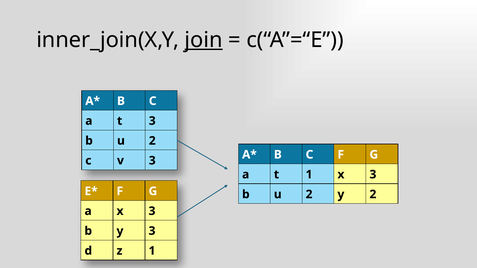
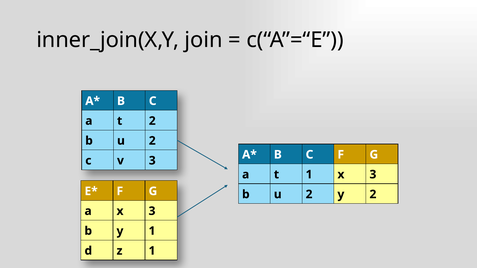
join underline: present -> none (204, 40)
t 3: 3 -> 2 (152, 121)
y 3: 3 -> 1 (152, 231)
